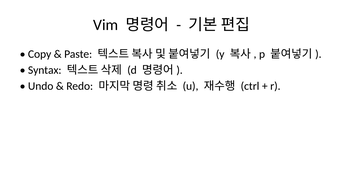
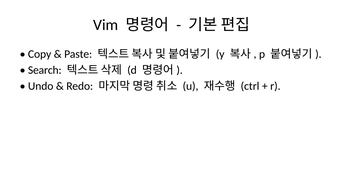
Syntax: Syntax -> Search (45, 70)
